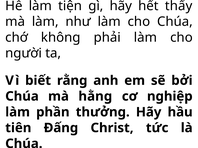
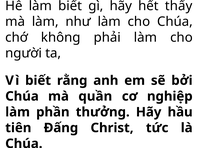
làm tiện: tiện -> biết (70, 6)
hằng: hằng -> quần (95, 97)
